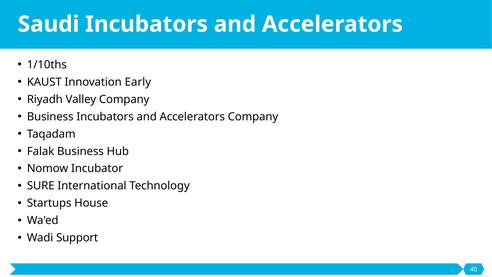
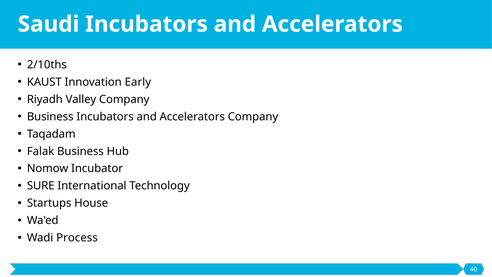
1/10ths: 1/10ths -> 2/10ths (47, 65)
Support: Support -> Process (77, 238)
